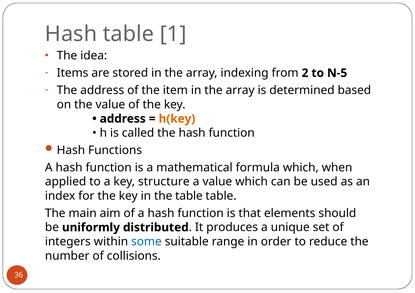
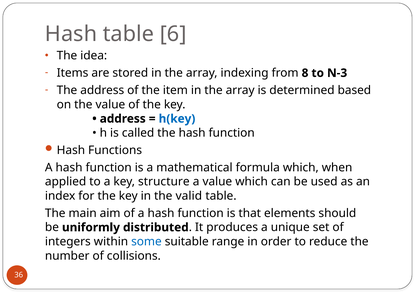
1: 1 -> 6 (173, 34)
2: 2 -> 8 (305, 73)
N-5: N-5 -> N-3 (337, 73)
h(key colour: orange -> blue (177, 119)
the table: table -> valid (189, 196)
